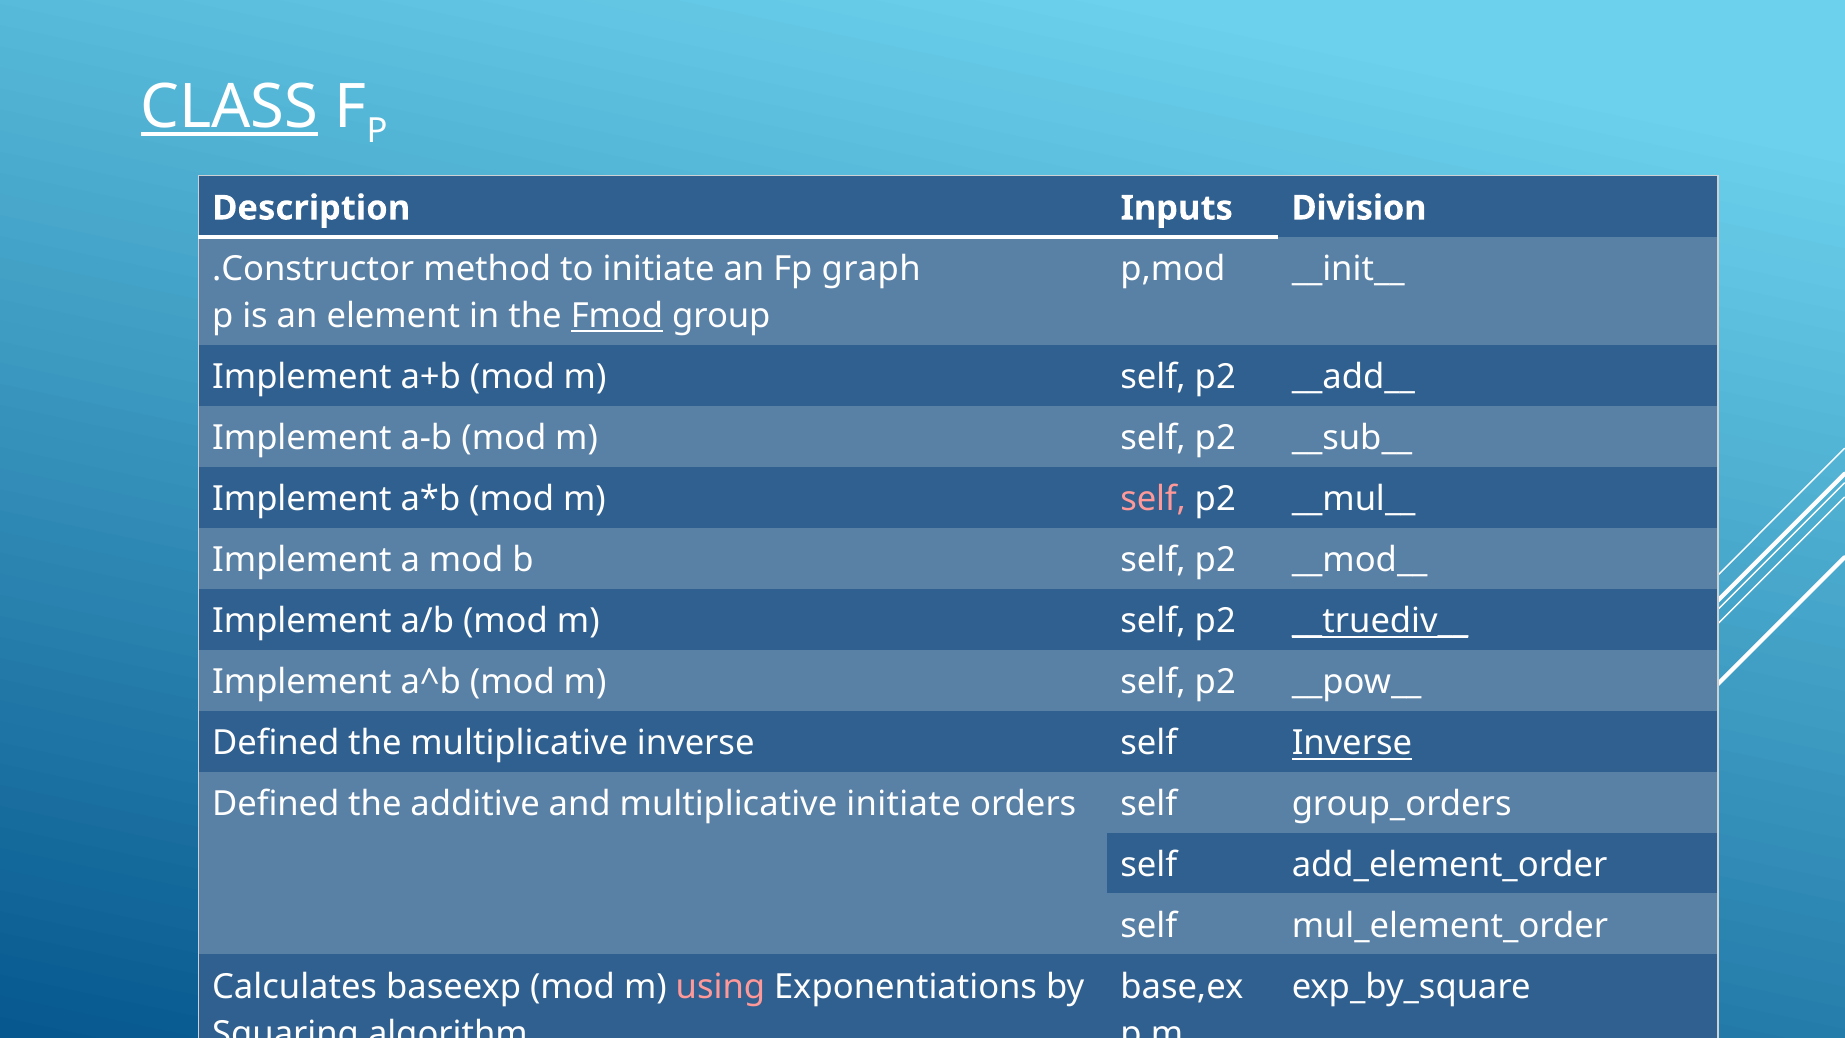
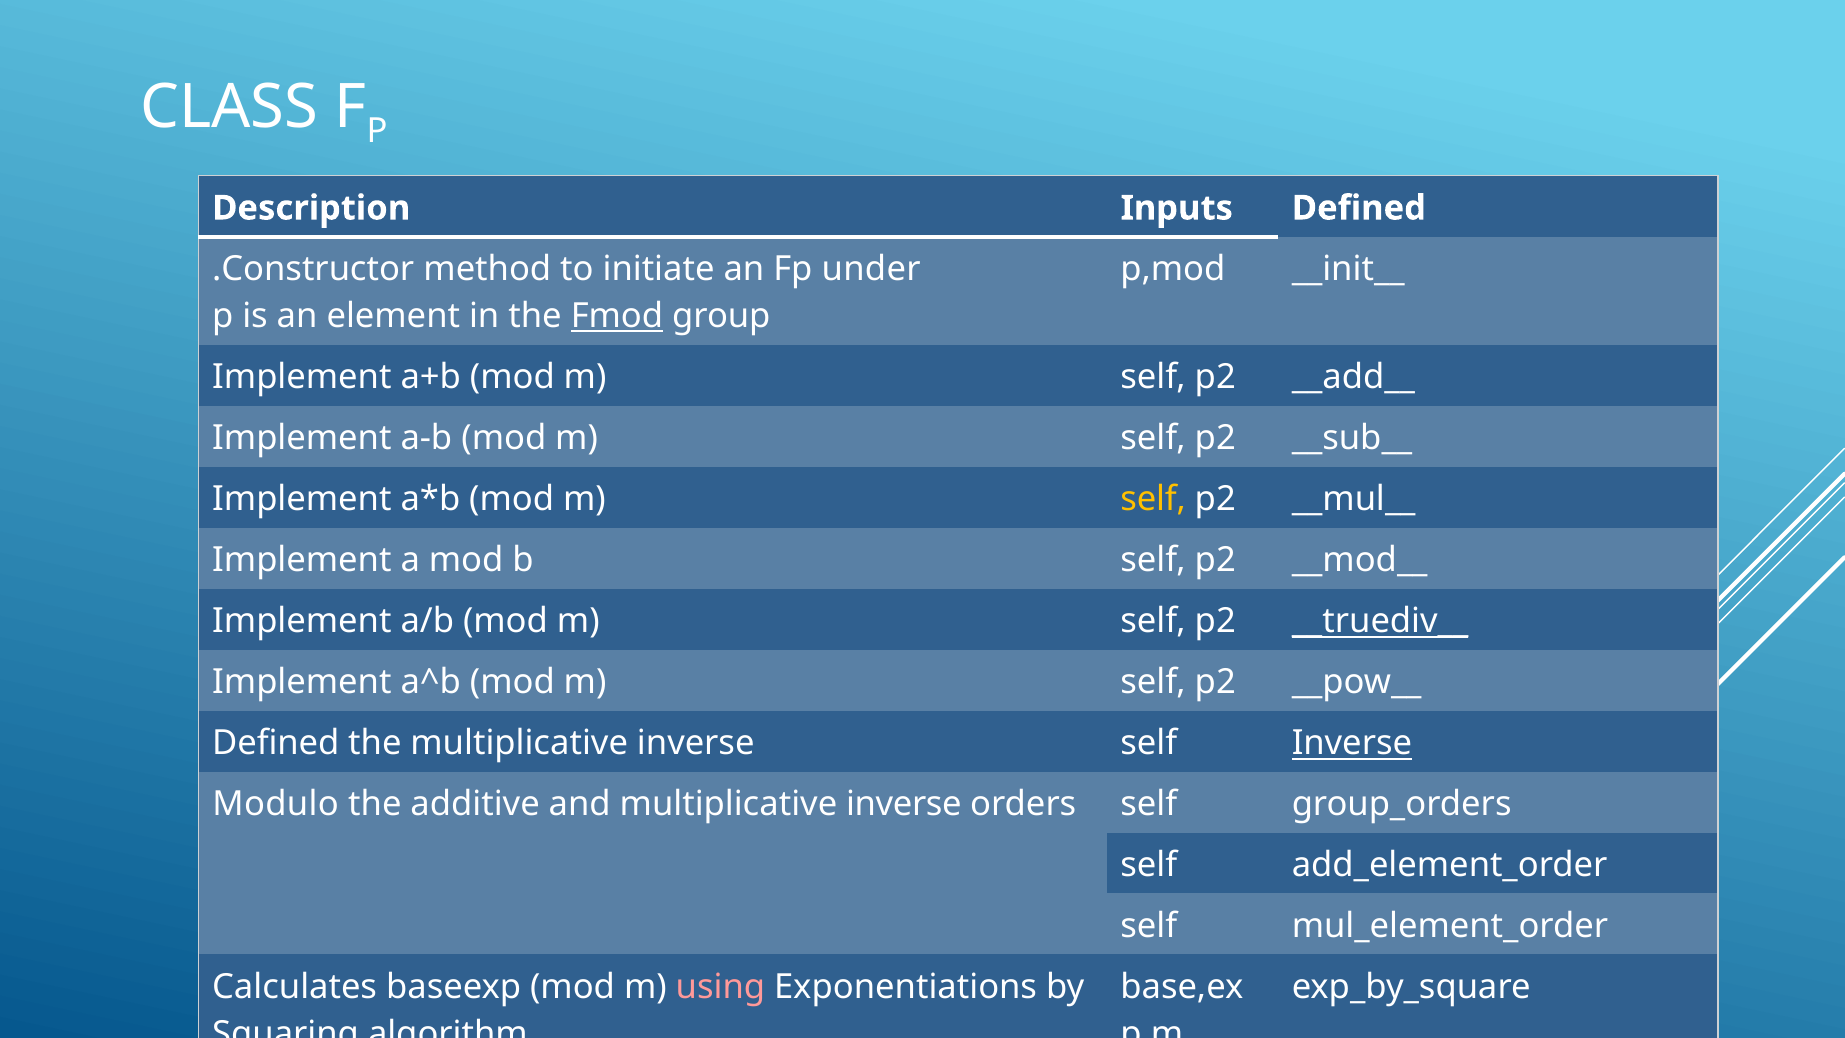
CLASS underline: present -> none (230, 108)
Inputs Division: Division -> Defined (1359, 208)
graph: graph -> under (871, 269)
self colour: pink -> yellow (1153, 499)
Defined: Defined -> Modulo (276, 804)
and multiplicative initiate: initiate -> inverse (904, 804)
